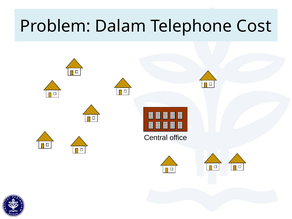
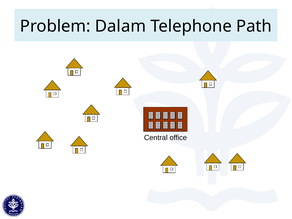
Cost: Cost -> Path (254, 26)
